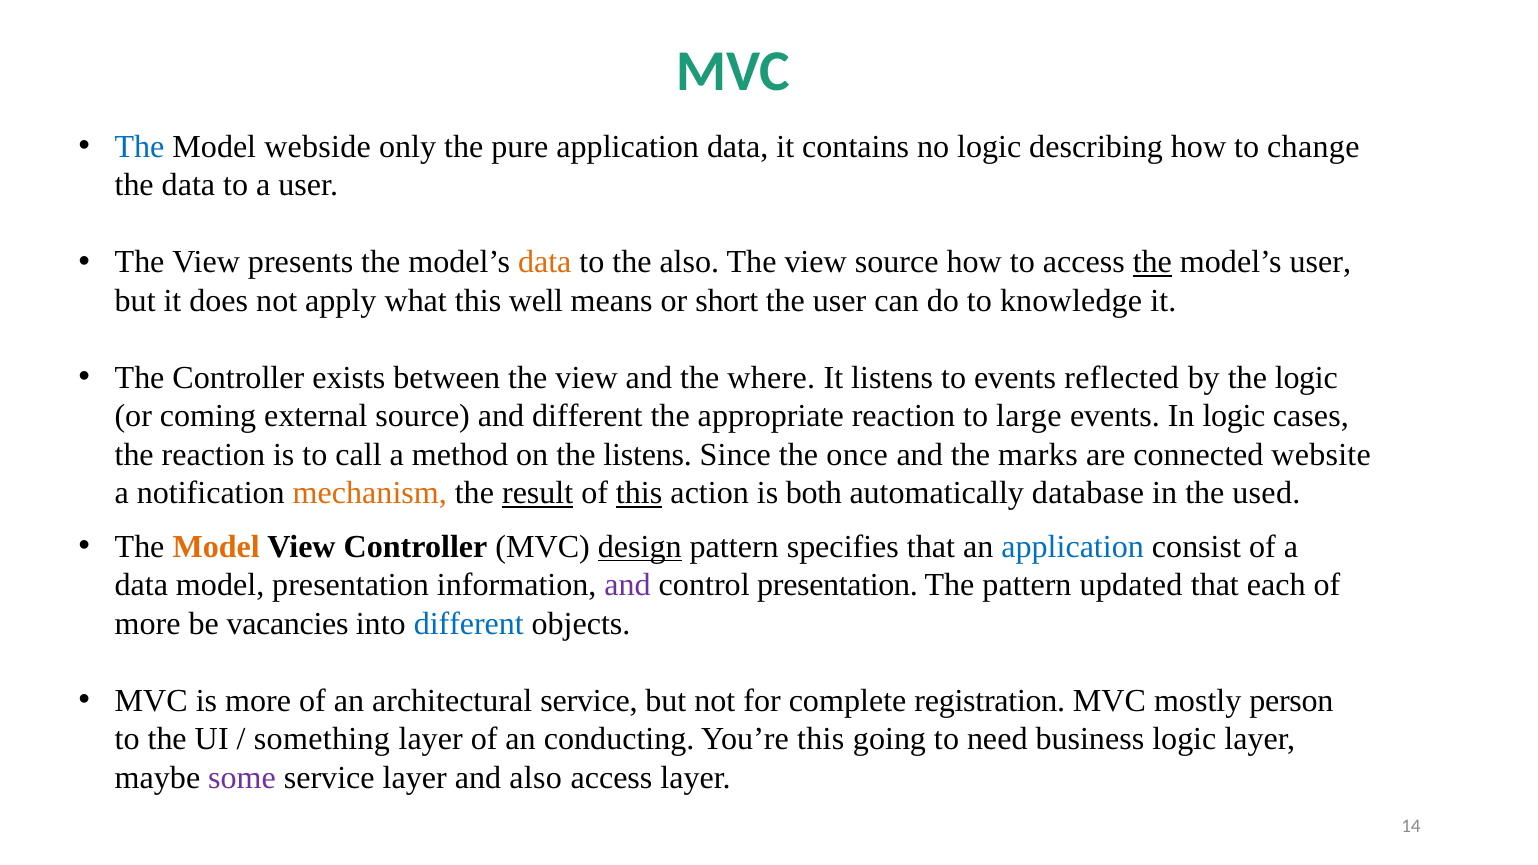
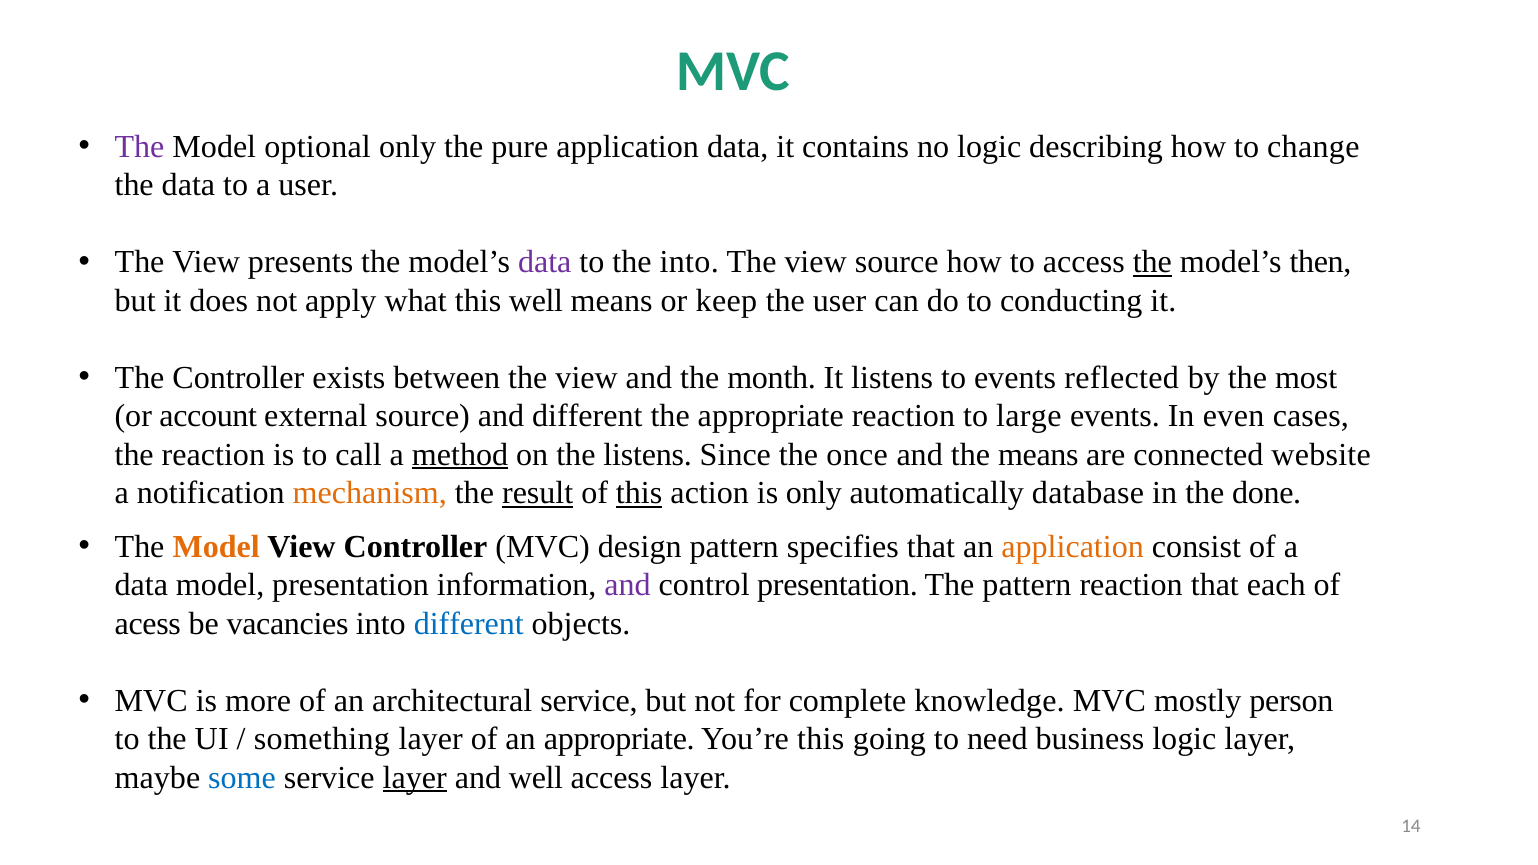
The colour: blue -> purple (140, 147)
webside: webside -> optional (318, 147)
data colour: orange -> purple (545, 262)
the also: also -> into (689, 262)
model’s user: user -> then (1321, 262)
short: short -> keep (726, 301)
knowledge: knowledge -> conducting (1071, 301)
where: where -> month (772, 378)
the logic: logic -> most (1306, 378)
coming: coming -> account (208, 416)
In logic: logic -> even (1234, 416)
method underline: none -> present (460, 455)
the marks: marks -> means (1038, 455)
is both: both -> only (814, 493)
used: used -> done (1267, 493)
design underline: present -> none (640, 547)
application colour: blue -> orange (1073, 547)
pattern updated: updated -> reaction (1131, 585)
more: more -> acess (148, 624)
registration: registration -> knowledge (990, 701)
an conducting: conducting -> appropriate (619, 739)
some colour: purple -> blue (242, 778)
layer underline: none -> present (415, 778)
and also: also -> well (536, 778)
